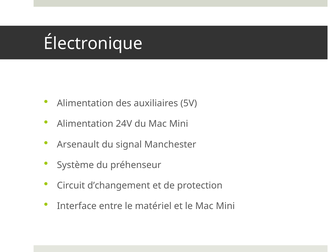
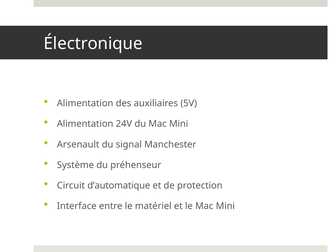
d’changement: d’changement -> d’automatique (119, 186)
